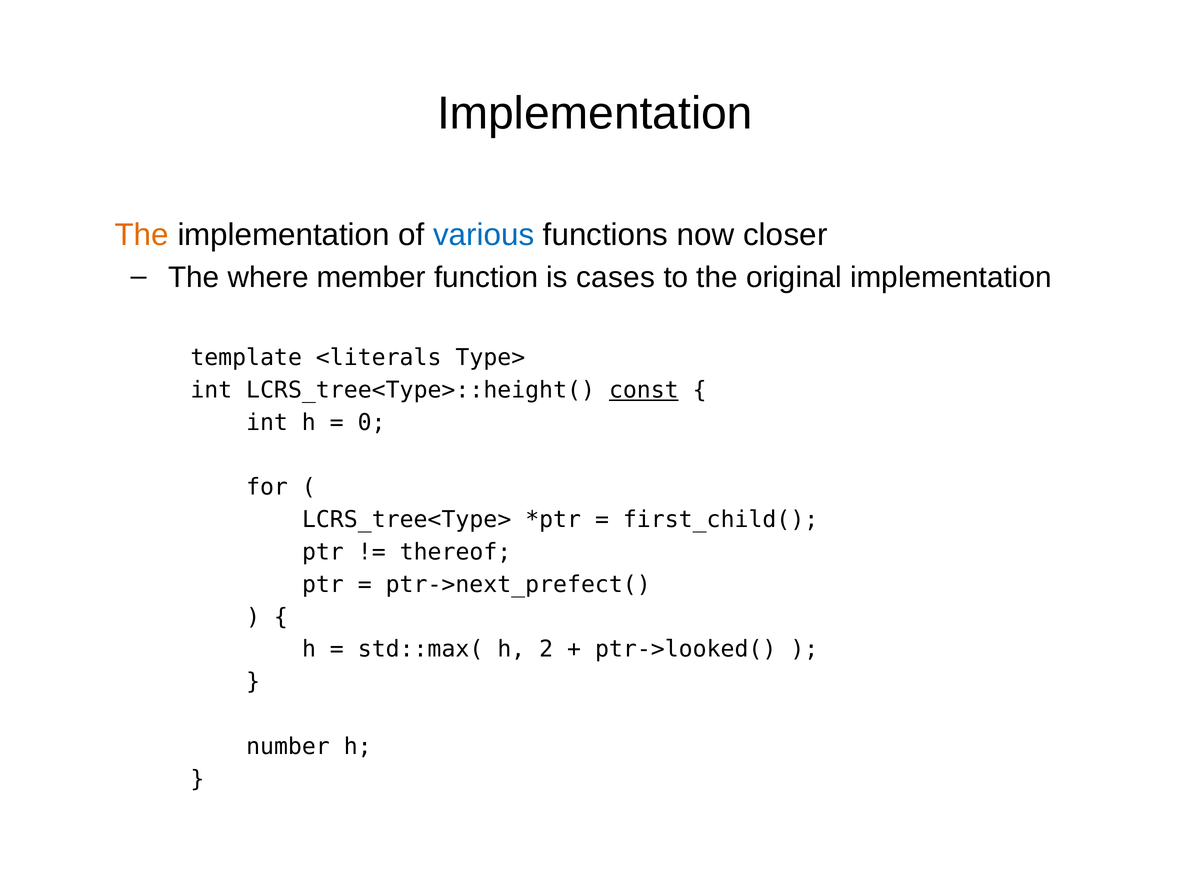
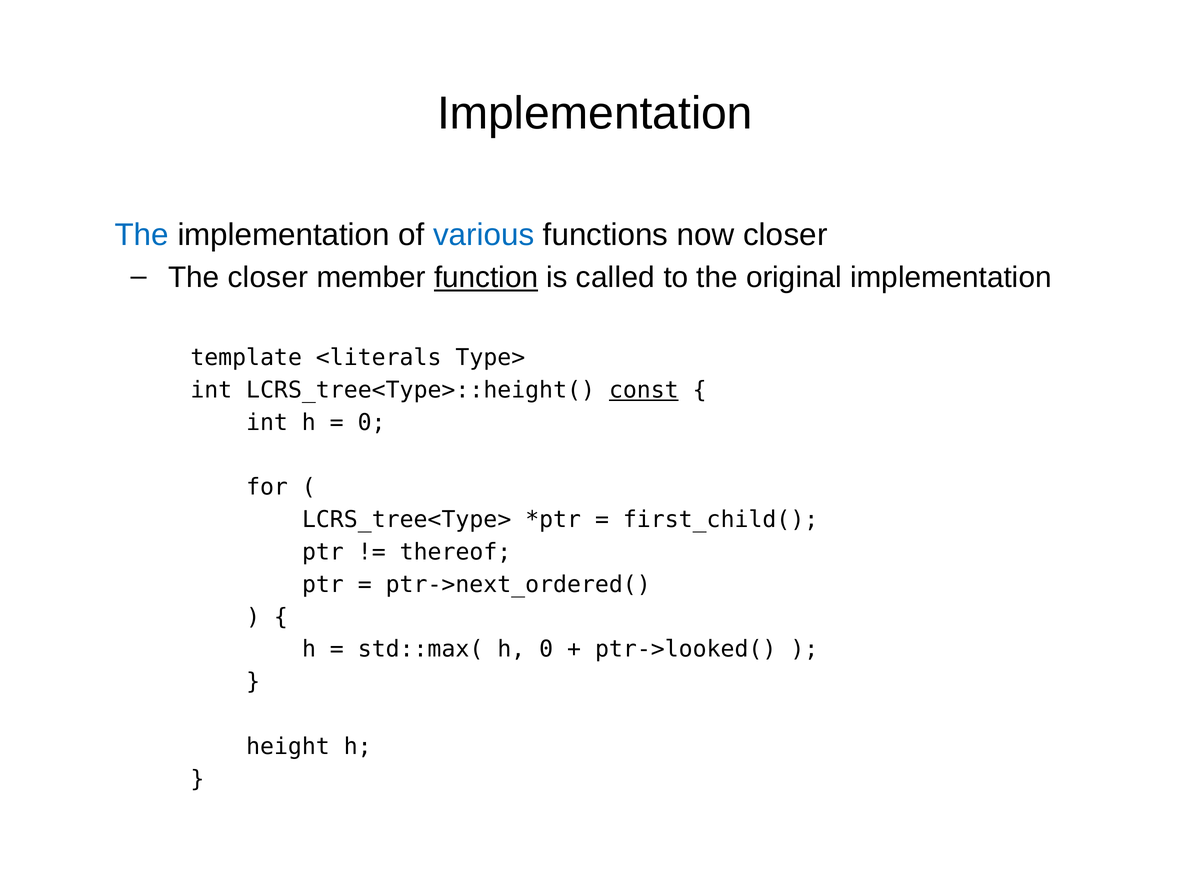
The colour: orange -> blue (142, 235)
The where: where -> closer (268, 278)
function underline: none -> present (486, 278)
cases: cases -> called (615, 278)
ptr->next_prefect(: ptr->next_prefect( -> ptr->next_ordered( (518, 585)
h 2: 2 -> 0 (546, 650)
number: number -> height (288, 747)
